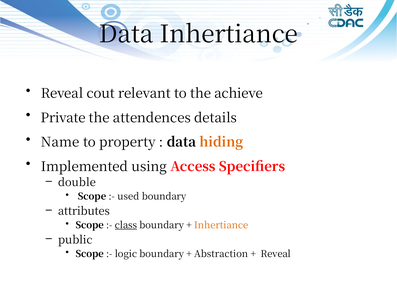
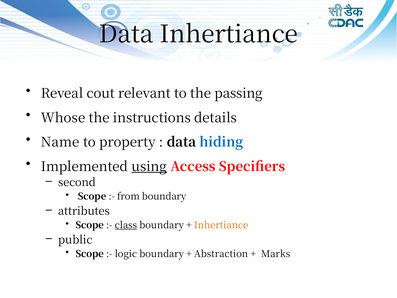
achieve: achieve -> passing (239, 93)
Private: Private -> Whose (63, 118)
attendences: attendences -> instructions (152, 118)
hiding colour: orange -> blue (221, 142)
using underline: none -> present (149, 166)
double: double -> second (77, 182)
used: used -> from (128, 196)
Reveal: Reveal -> Marks (276, 254)
